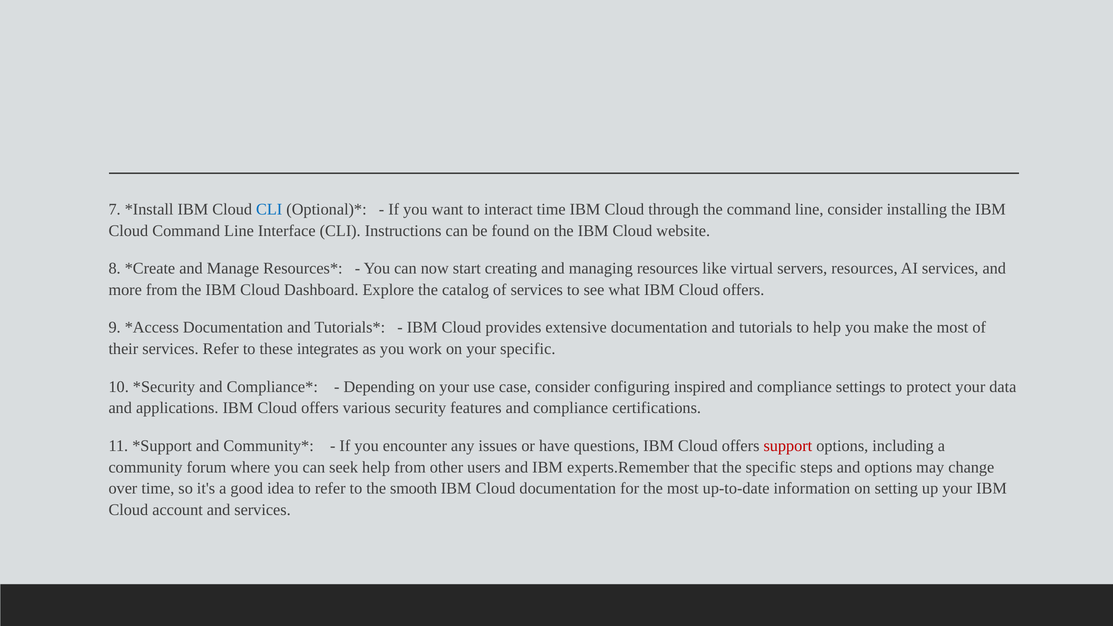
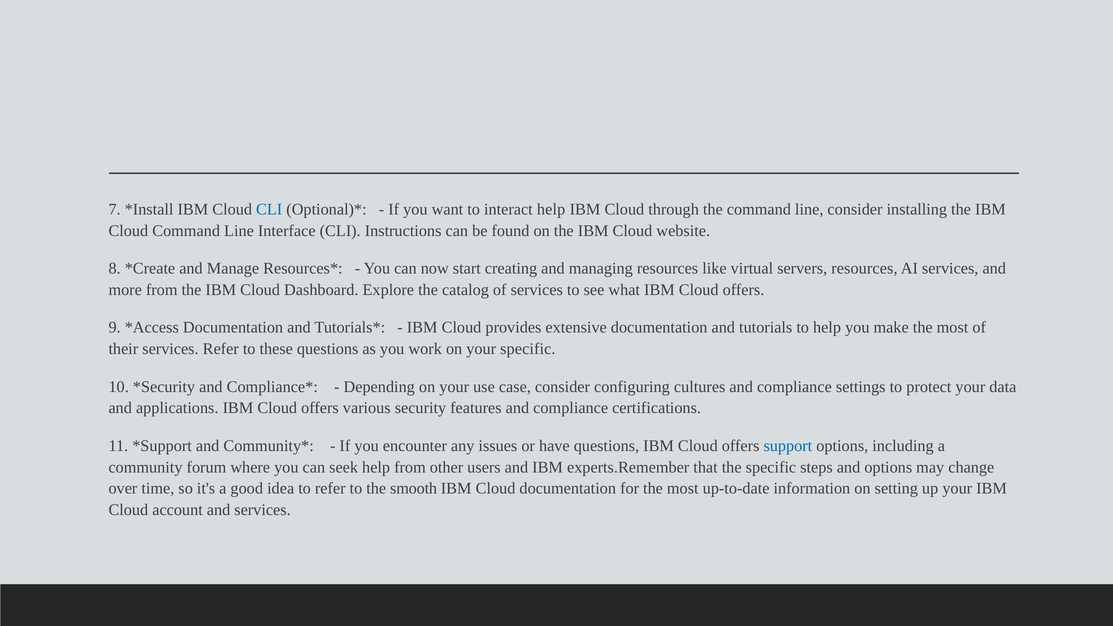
interact time: time -> help (551, 209)
these integrates: integrates -> questions (328, 349)
inspired: inspired -> cultures (700, 387)
support colour: red -> blue (788, 446)
